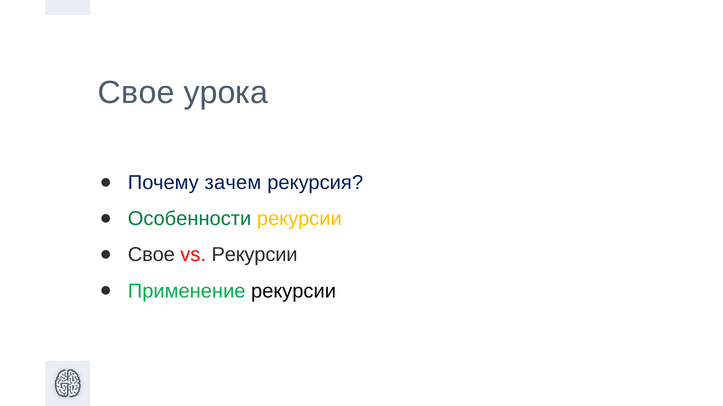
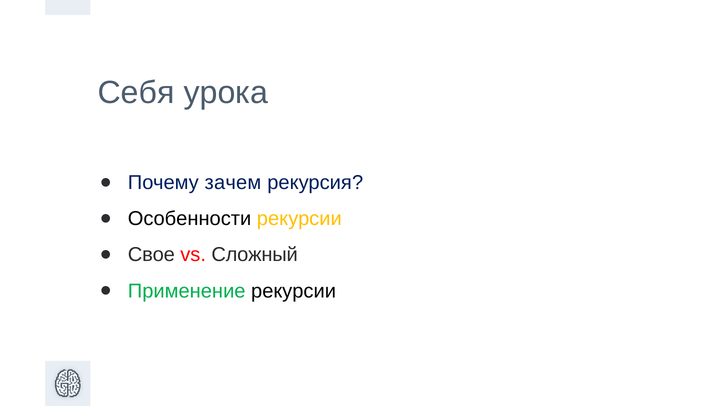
Свое: Свое -> Себя (136, 93)
Особенности colour: green -> black (190, 219)
vs Рекурсии: Рекурсии -> Сложный (255, 255)
